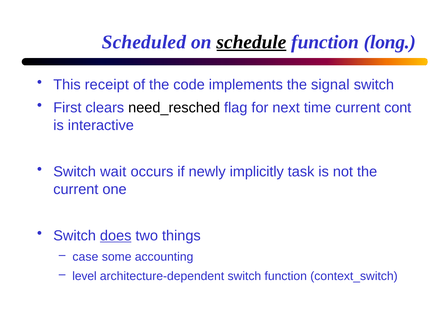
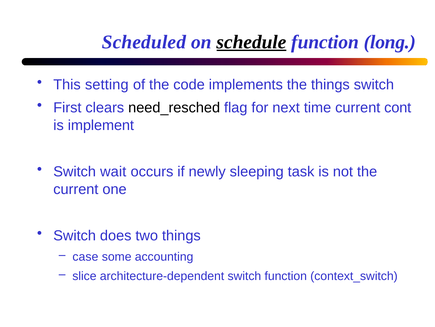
receipt: receipt -> setting (107, 84)
the signal: signal -> things (330, 84)
interactive: interactive -> implement (101, 125)
implicitly: implicitly -> sleeping (257, 171)
does underline: present -> none (116, 235)
level: level -> slice (84, 276)
